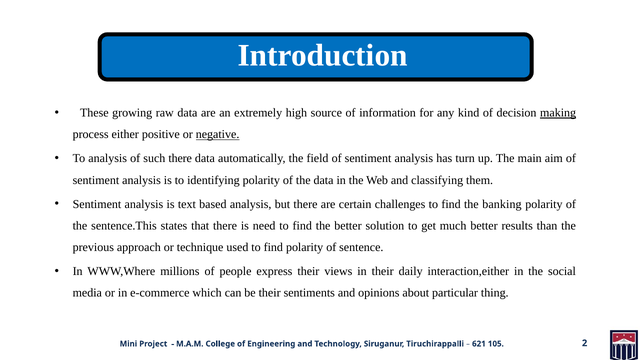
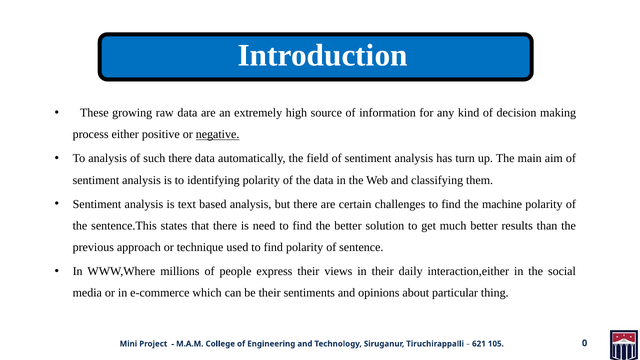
making underline: present -> none (558, 113)
banking: banking -> machine (502, 204)
2: 2 -> 0 (585, 343)
